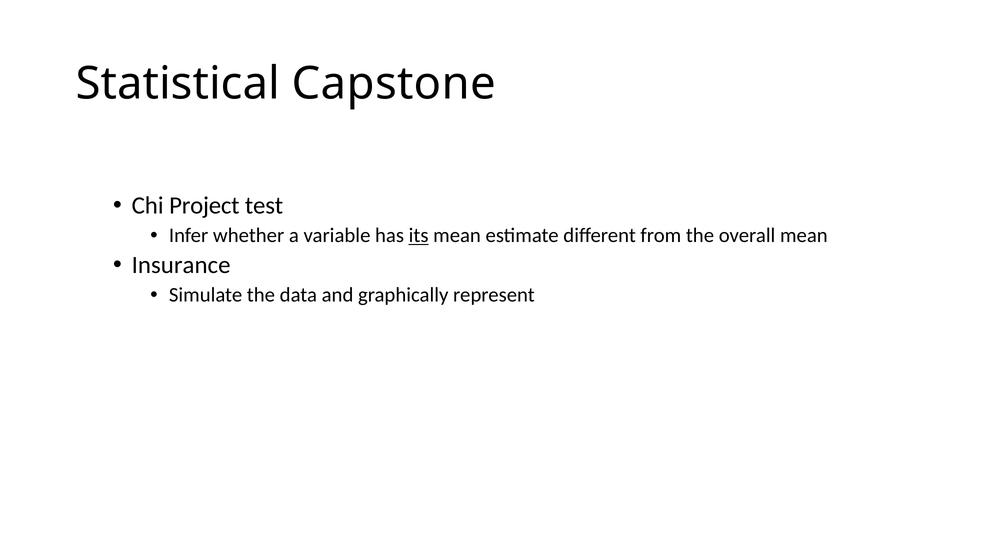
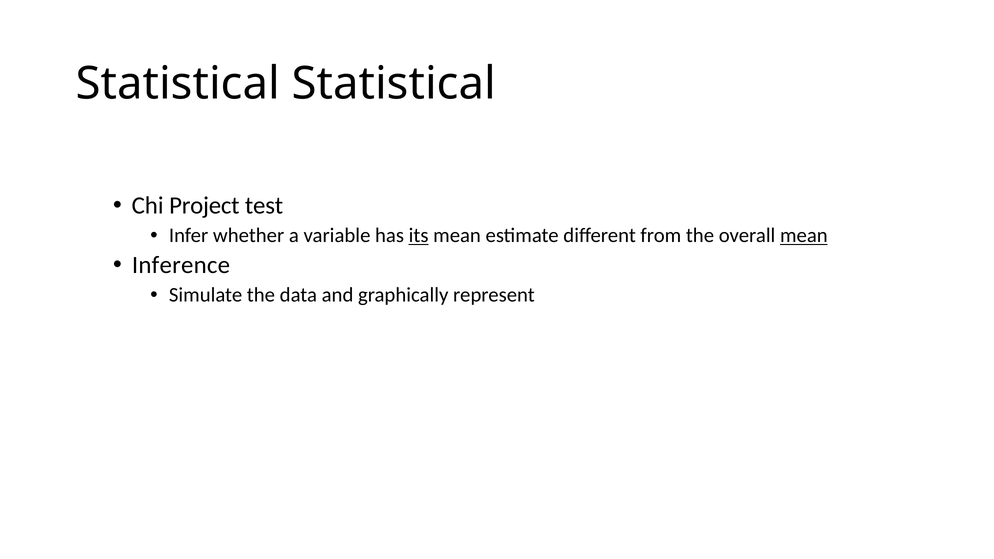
Statistical Capstone: Capstone -> Statistical (394, 83)
mean underline: none -> present (804, 236)
Insurance: Insurance -> Inference (181, 265)
